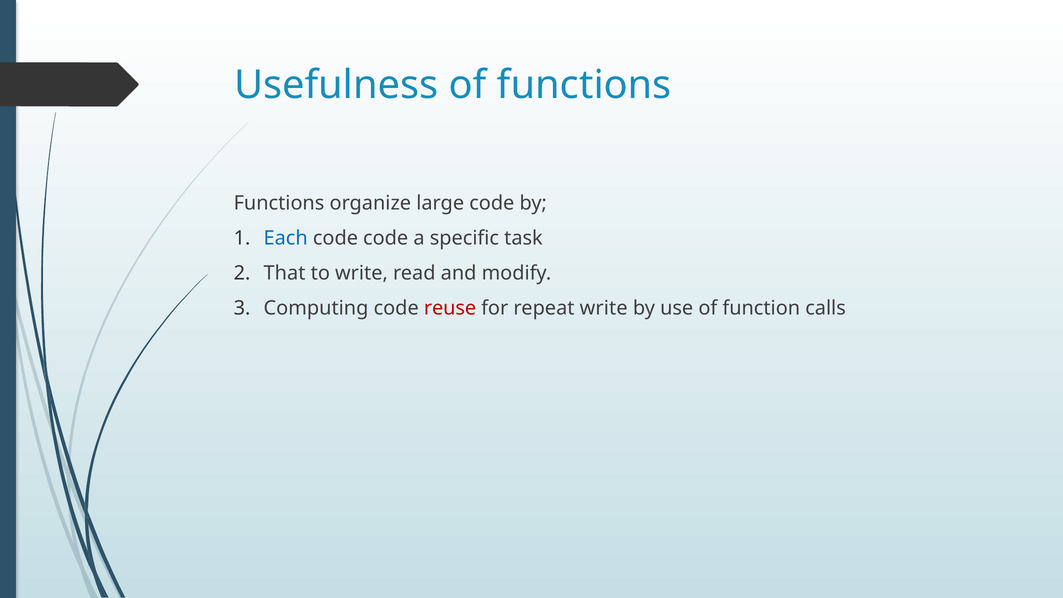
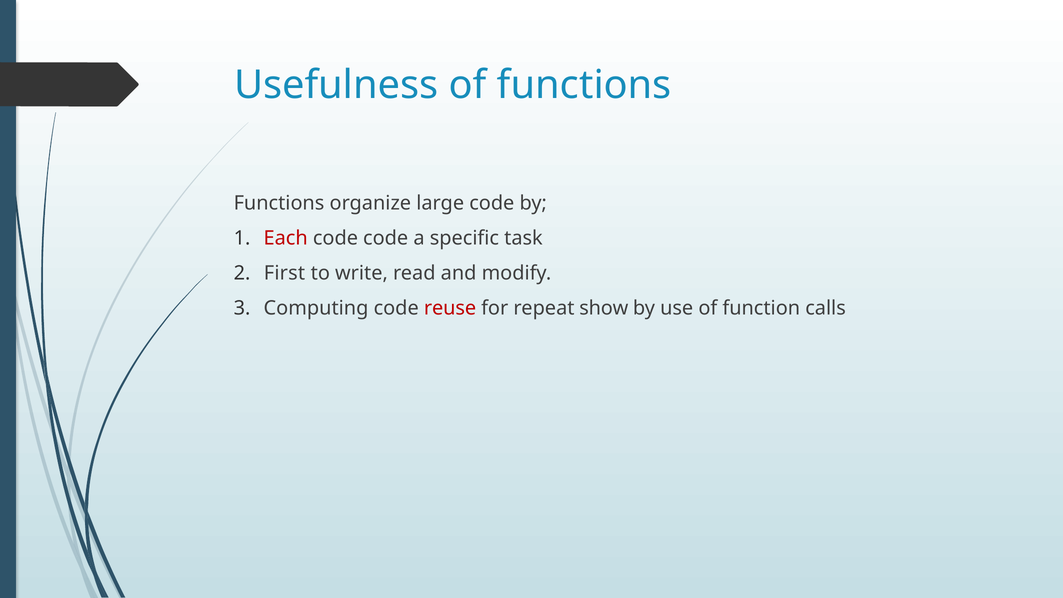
Each colour: blue -> red (286, 238)
That: That -> First (284, 273)
repeat write: write -> show (604, 308)
